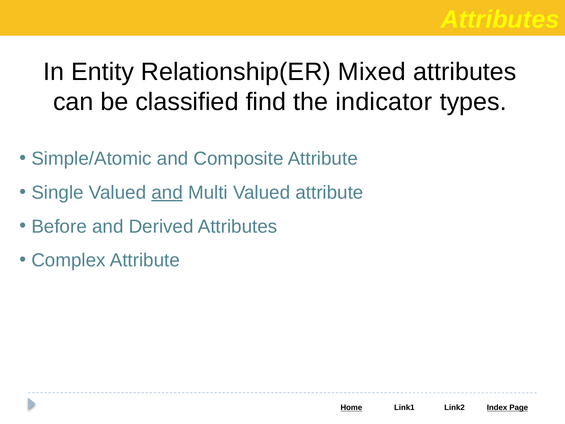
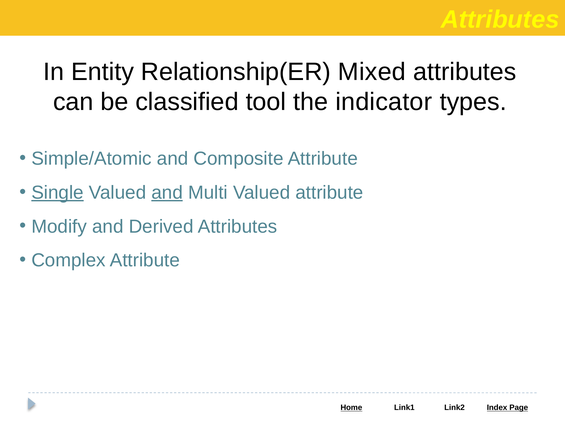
find: find -> tool (266, 102)
Single underline: none -> present (58, 192)
Before: Before -> Modify (59, 226)
